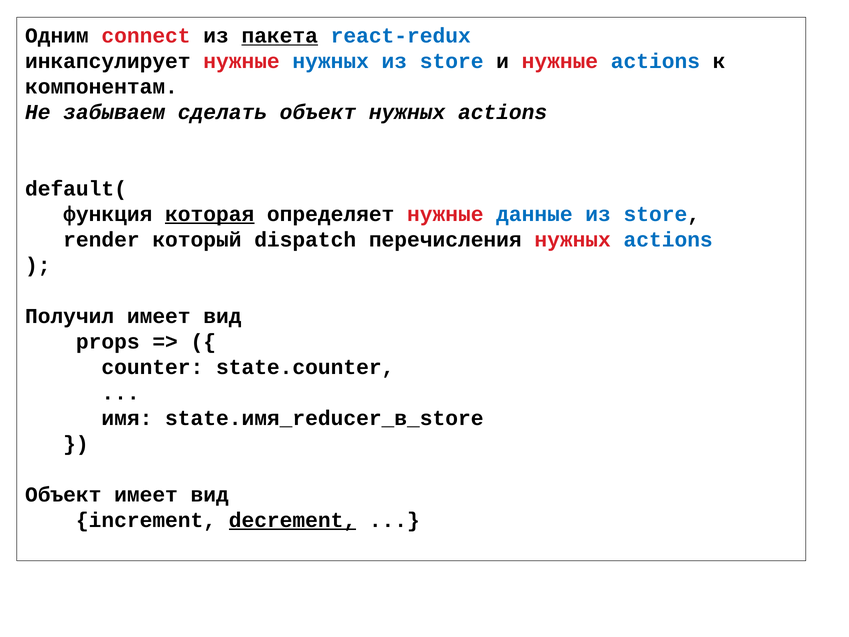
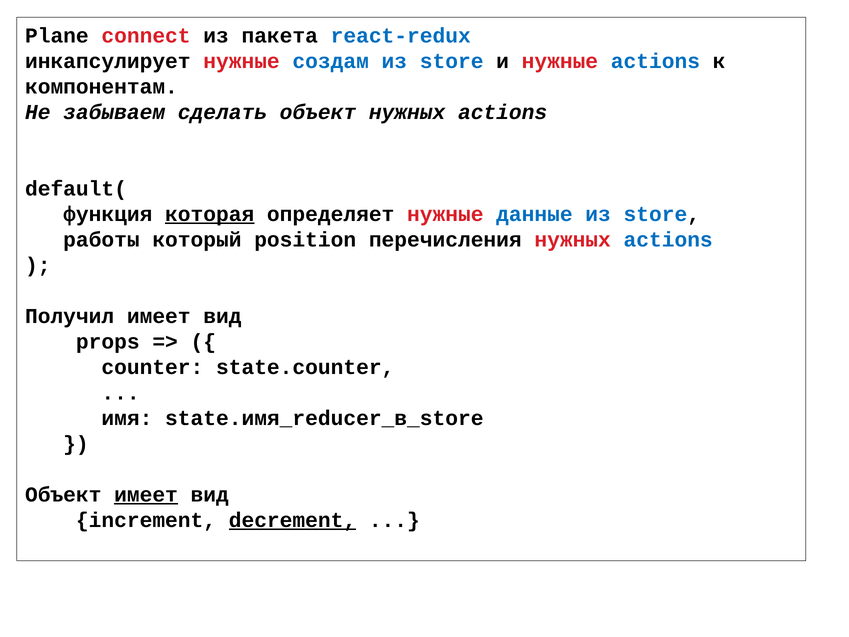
Одним: Одним -> Plane (57, 36)
пакета underline: present -> none (280, 36)
нужные нужных: нужных -> создам (331, 61)
render: render -> работы (101, 240)
dispatch: dispatch -> position (305, 240)
имеет underline: none -> present (146, 494)
